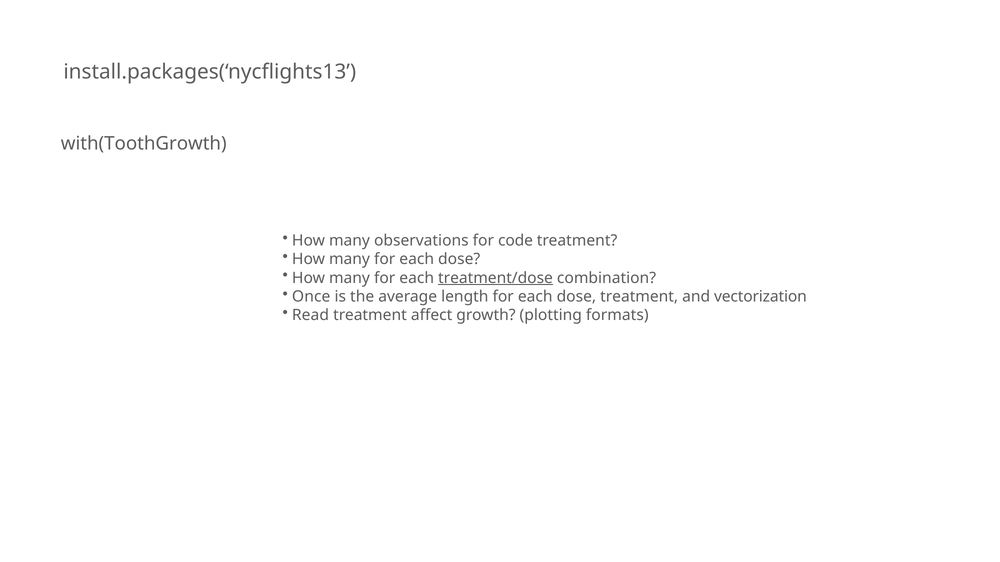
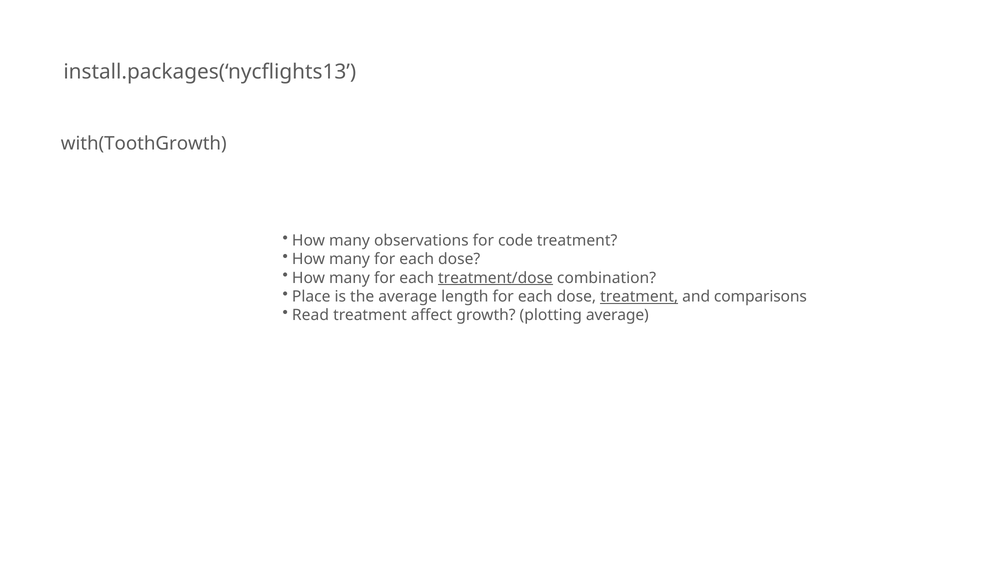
Once: Once -> Place (311, 297)
treatment underline: none -> present (639, 297)
vectorization: vectorization -> comparisons (760, 297)
plotting formats: formats -> average (617, 316)
